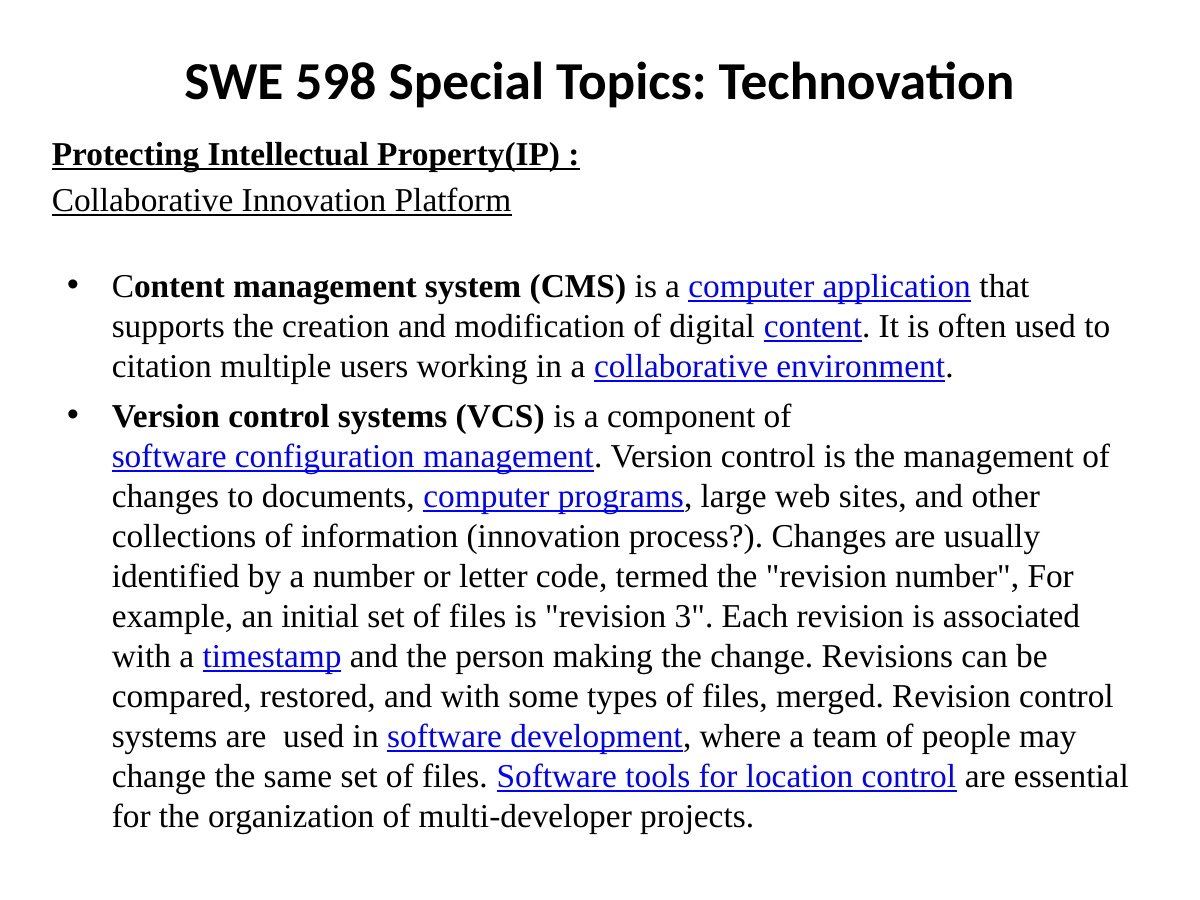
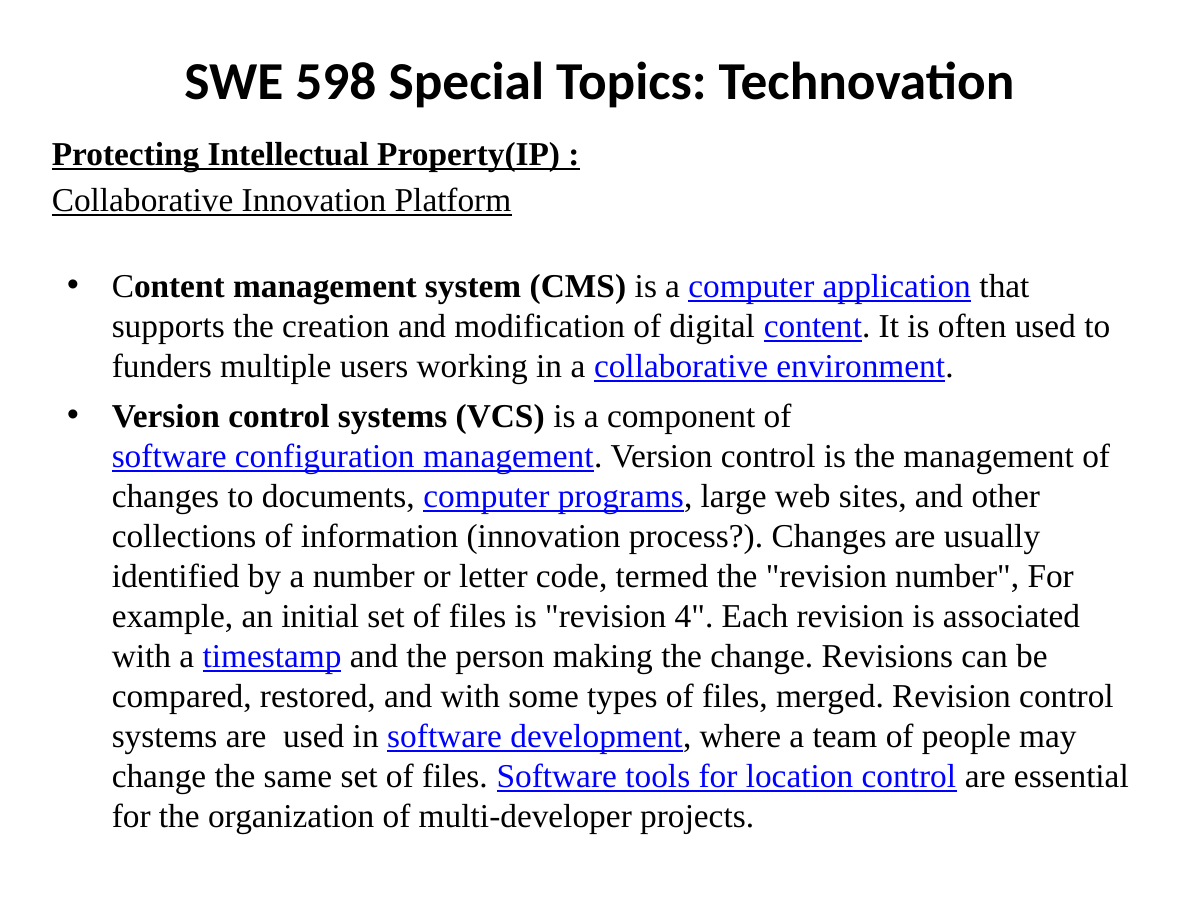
citation: citation -> funders (162, 366)
3: 3 -> 4 (694, 616)
